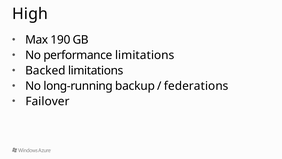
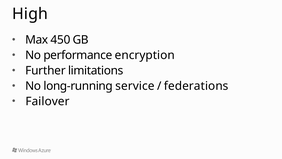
190: 190 -> 450 (60, 40)
performance limitations: limitations -> encryption (145, 55)
Backed: Backed -> Further (45, 70)
backup: backup -> service (135, 86)
